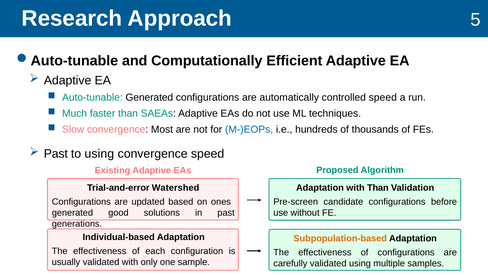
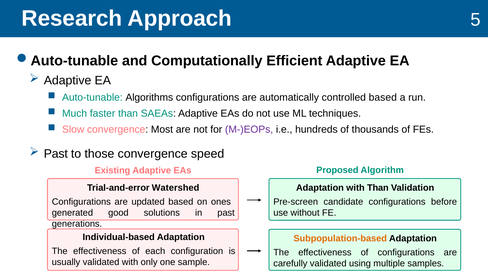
Auto-tunable Generated: Generated -> Algorithms (149, 97)
controlled speed: speed -> based (383, 97)
M-)EOPs colour: blue -> purple (249, 129)
to using: using -> those (99, 153)
